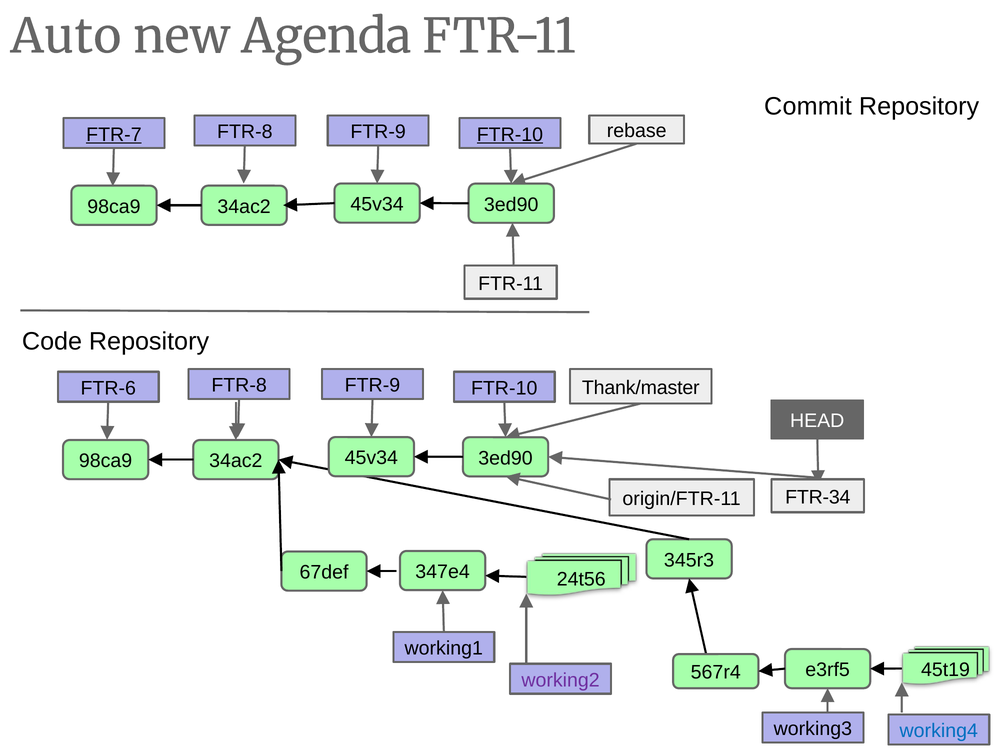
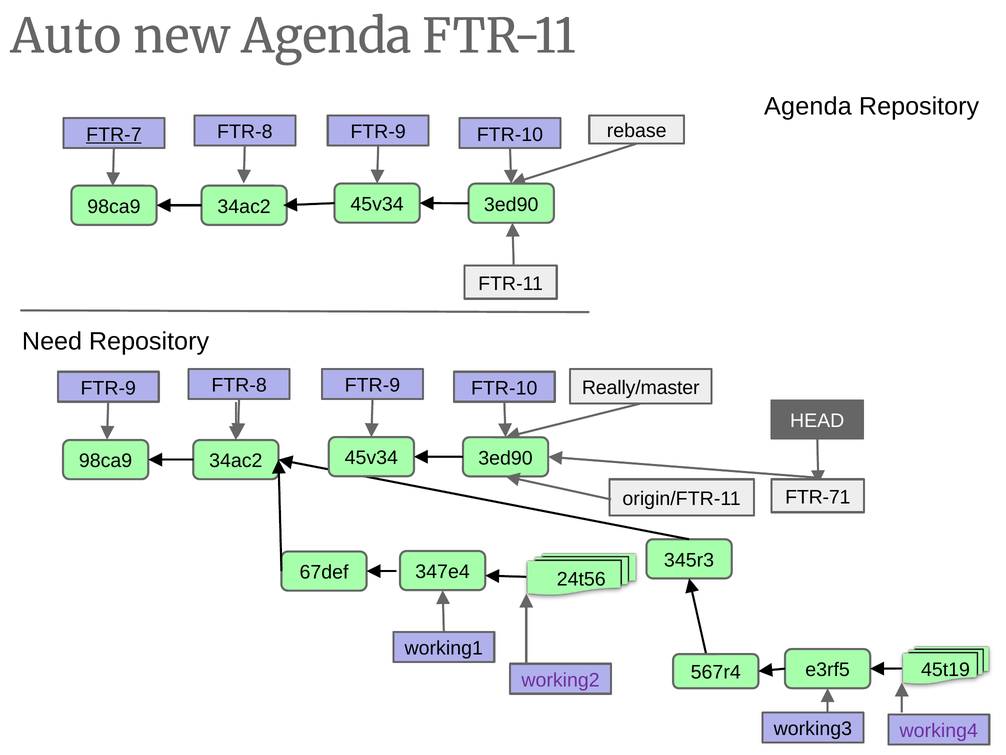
Commit: Commit -> Agenda (808, 106)
FTR-10 underline: present -> none (510, 134)
Code: Code -> Need (52, 341)
Thank/master: Thank/master -> Really/master (641, 387)
FTR-6: FTR-6 -> FTR-9 (108, 388)
FTR-34: FTR-34 -> FTR-71 (818, 497)
working4 colour: blue -> purple (939, 731)
